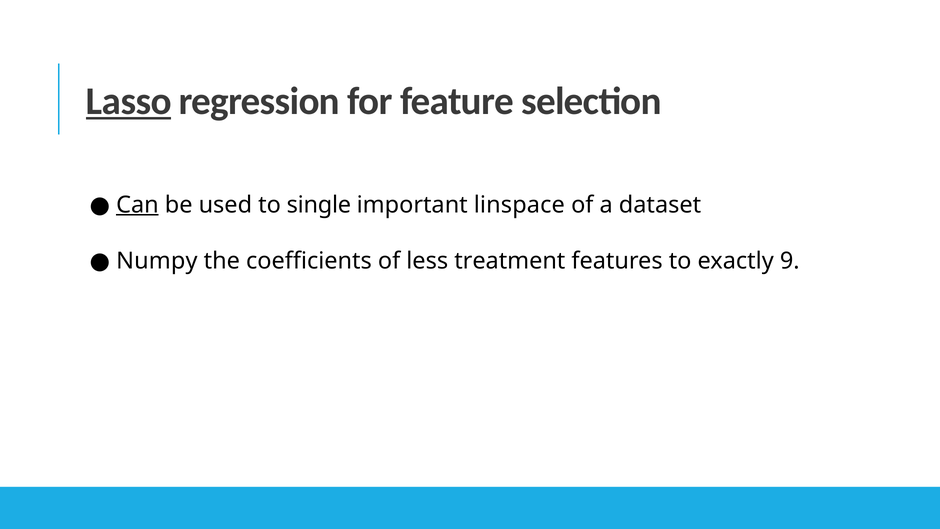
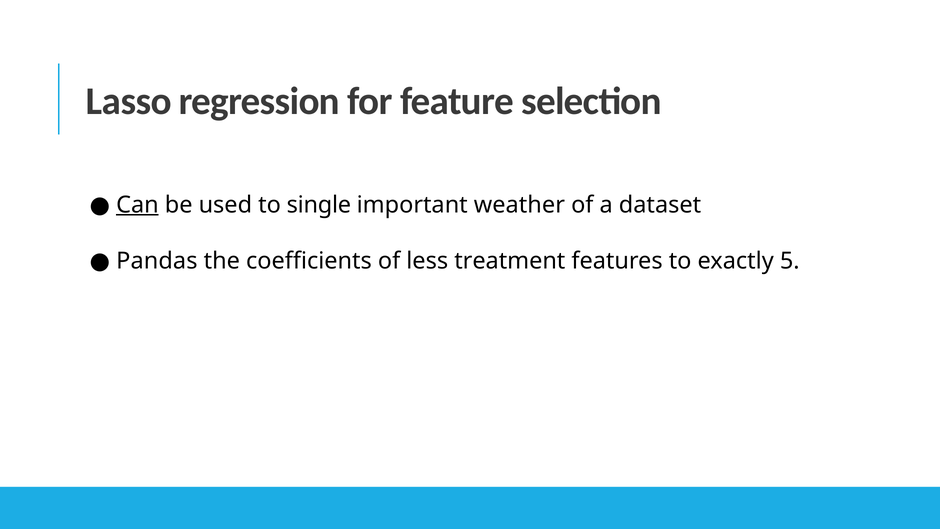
Lasso underline: present -> none (129, 101)
linspace: linspace -> weather (519, 205)
Numpy: Numpy -> Pandas (157, 261)
9: 9 -> 5 (790, 261)
